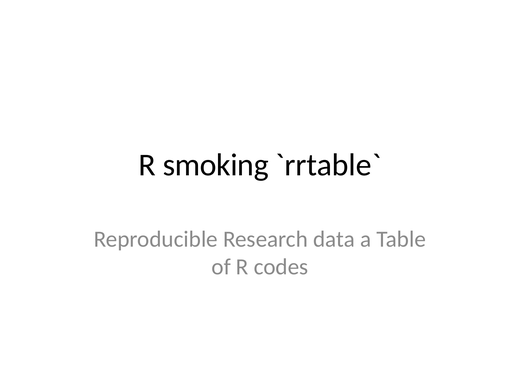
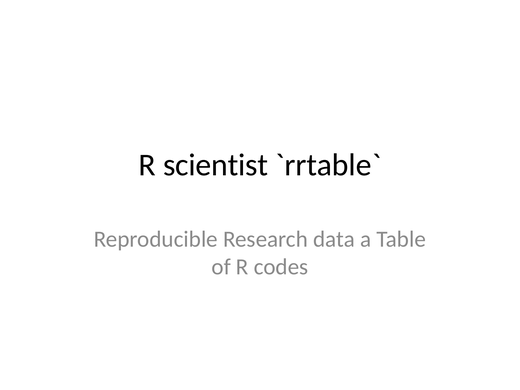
smoking: smoking -> scientist (216, 165)
